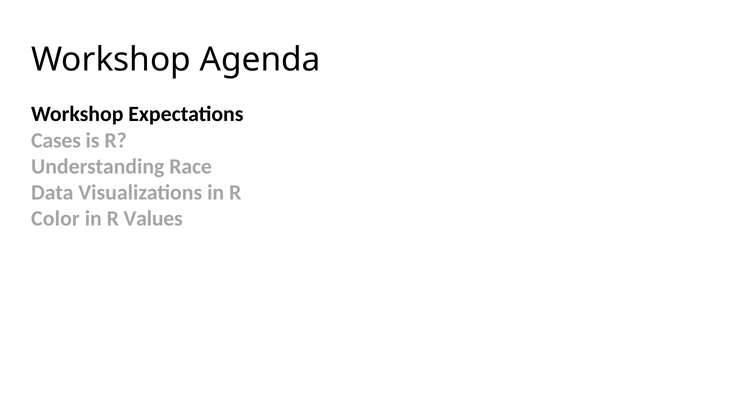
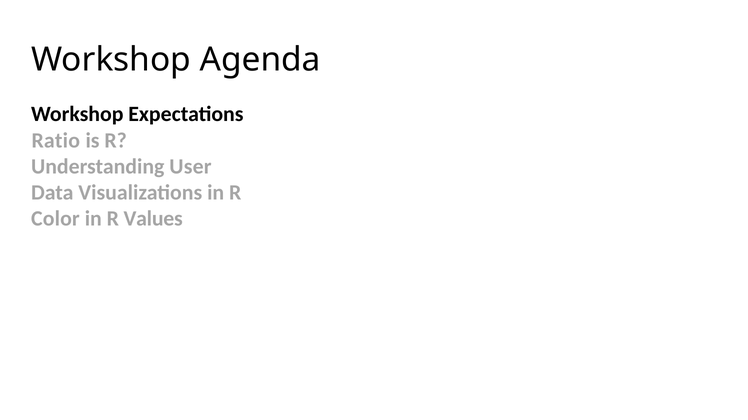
Cases: Cases -> Ratio (56, 141)
Race: Race -> User (190, 167)
